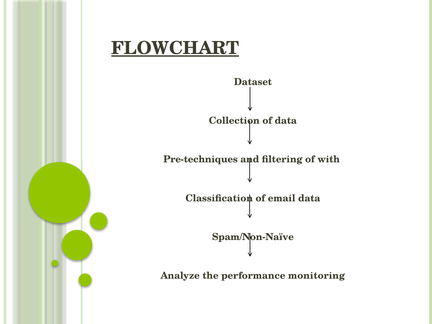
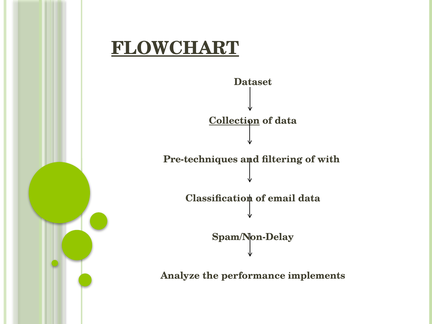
Collection underline: none -> present (234, 121)
Spam/Non-Naïve: Spam/Non-Naïve -> Spam/Non-Delay (253, 237)
monitoring: monitoring -> implements (317, 276)
